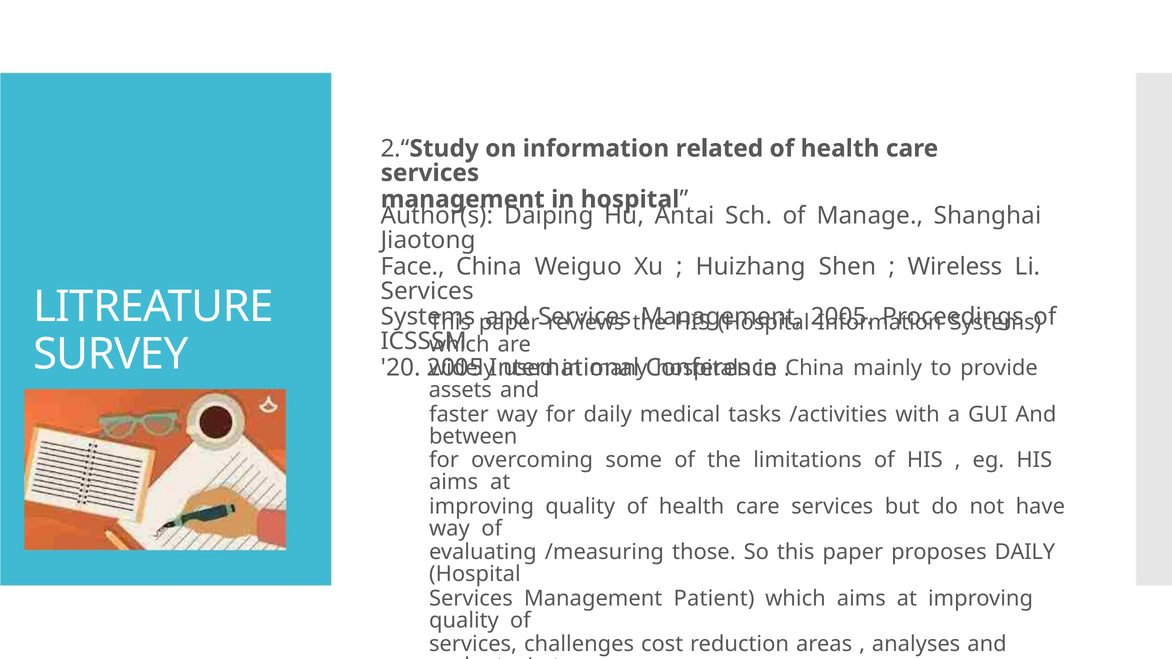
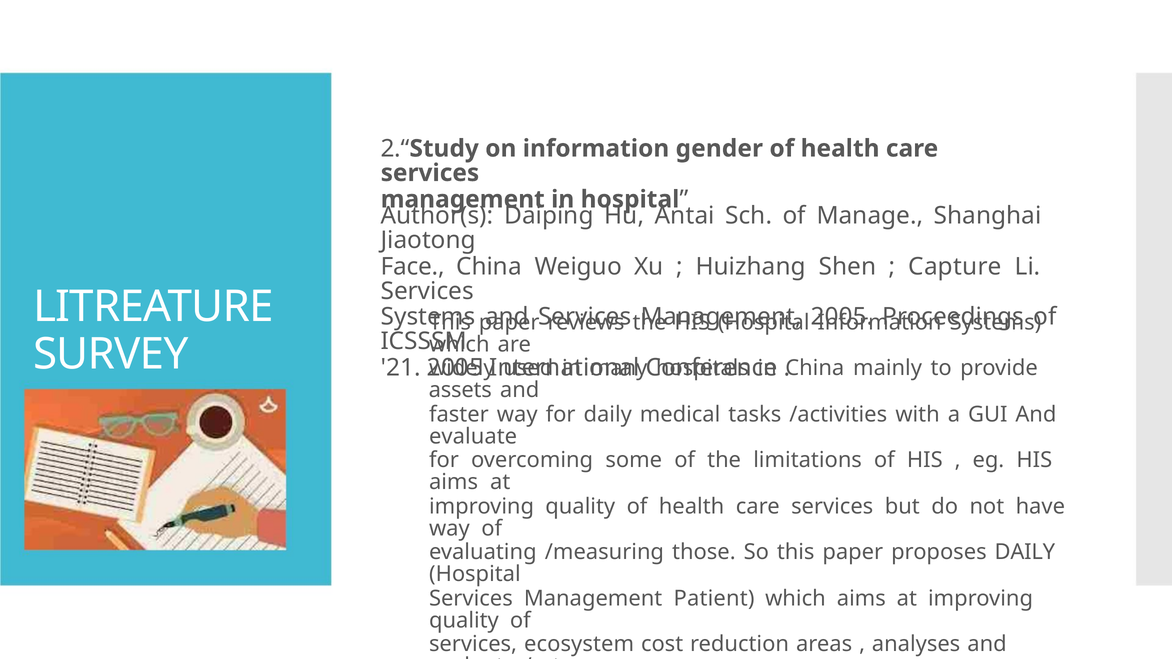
related: related -> gender (719, 149)
Wireless: Wireless -> Capture (955, 267)
20: 20 -> 21 (401, 368)
between: between -> evaluate (473, 437)
challenges: challenges -> ecosystem (579, 644)
